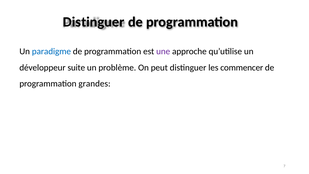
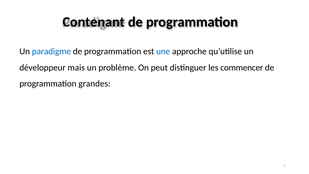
Distinguer: Distinguer -> Contenant (94, 22)
une colour: purple -> blue (163, 51)
suite: suite -> mais (76, 67)
